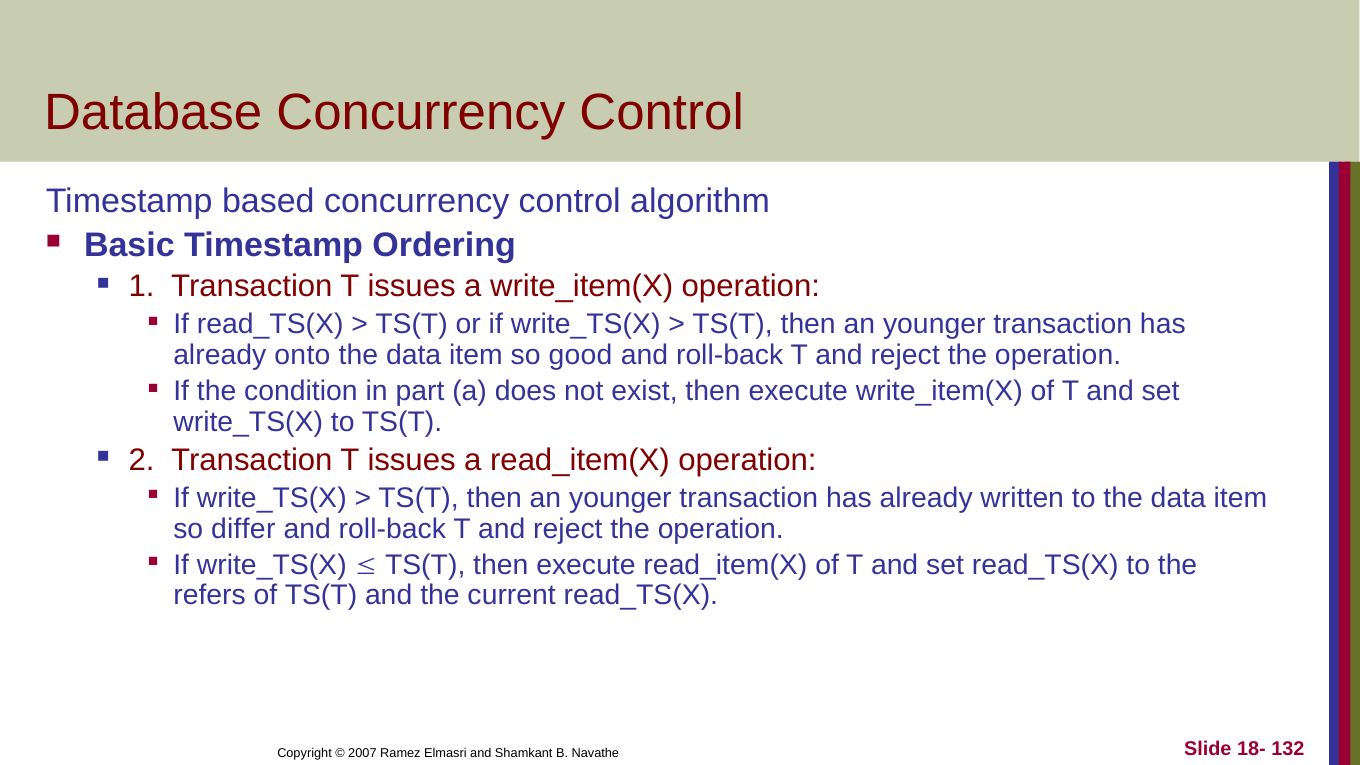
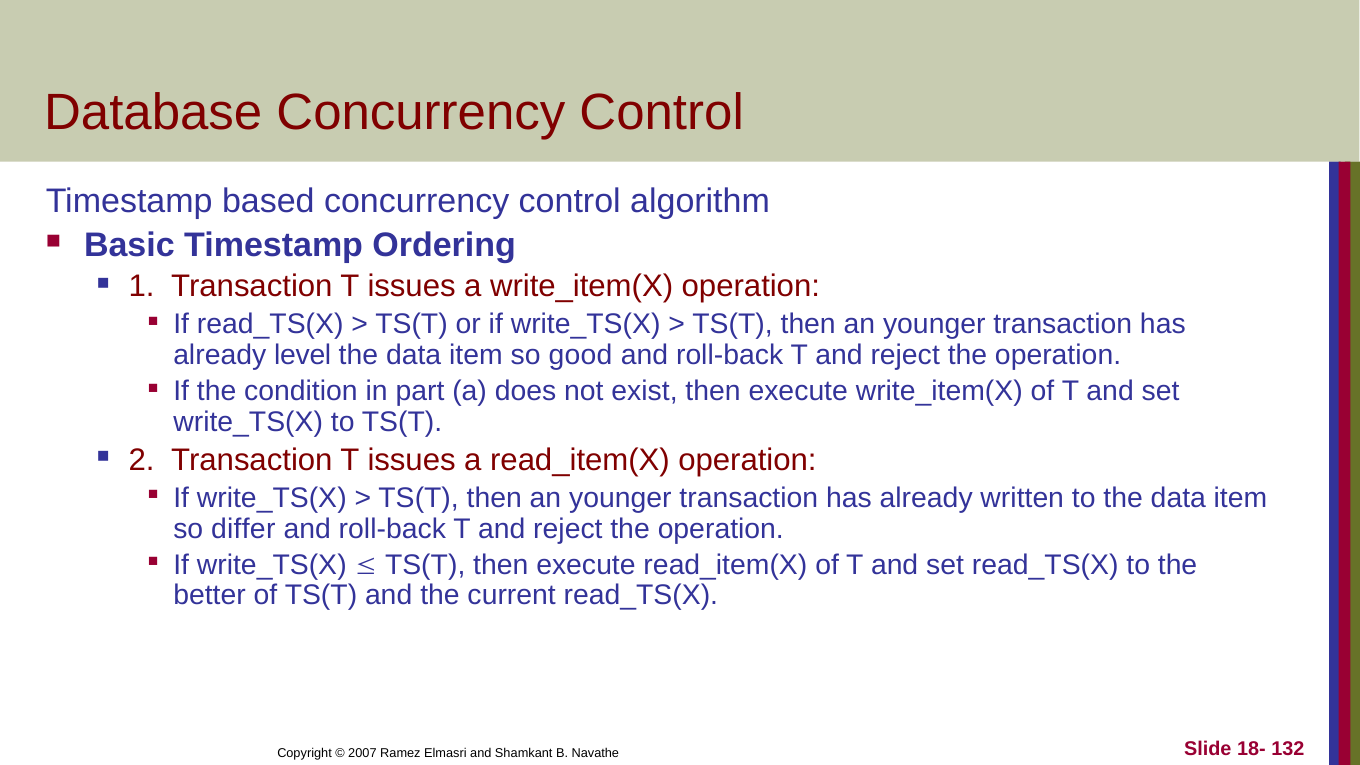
onto: onto -> level (303, 355)
refers: refers -> better (210, 596)
